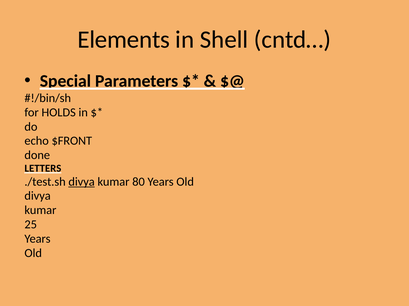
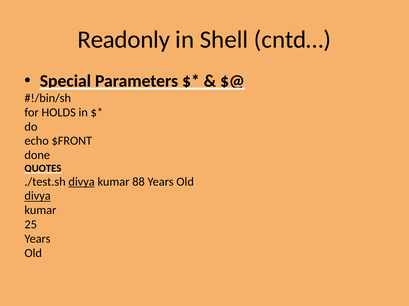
Elements: Elements -> Readonly (124, 40)
LETTERS: LETTERS -> QUOTES (43, 169)
80: 80 -> 88 (139, 182)
divya underline: none -> present (38, 196)
